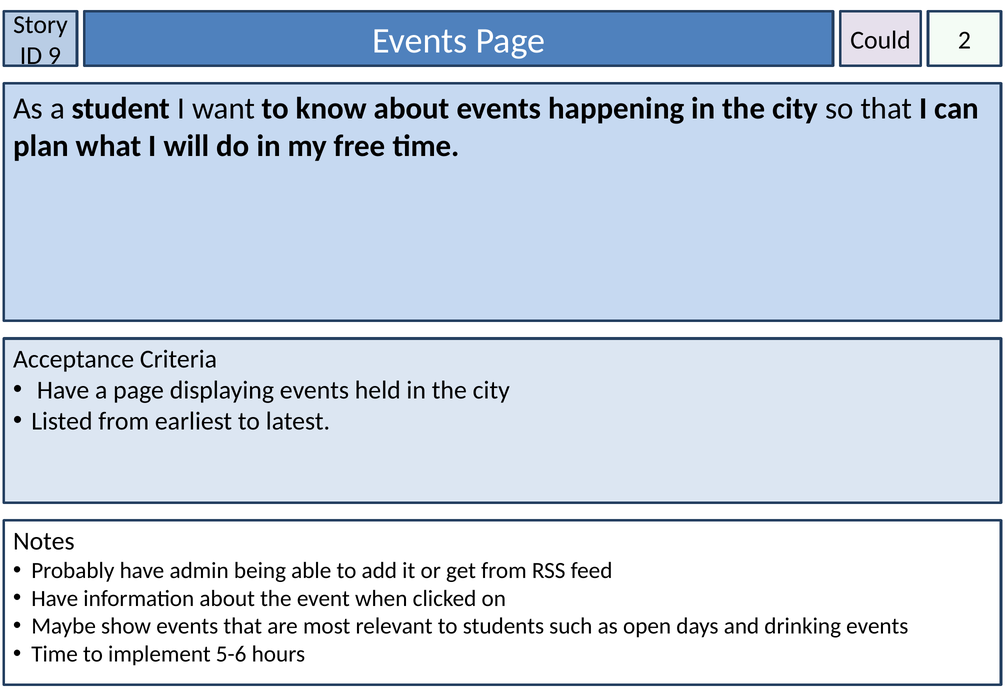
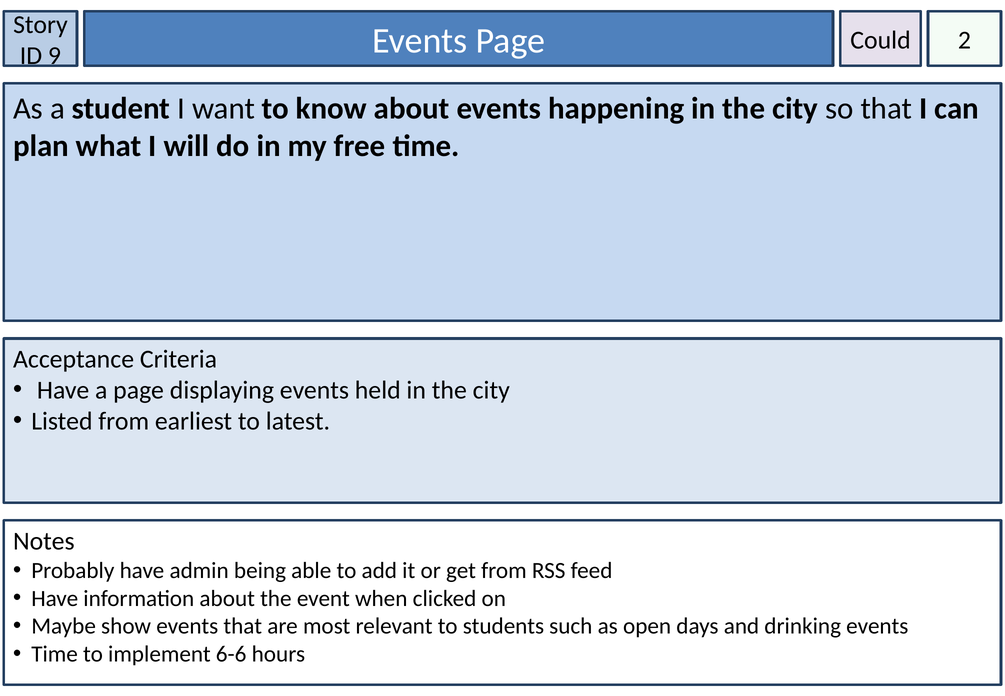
5-6: 5-6 -> 6-6 (231, 654)
